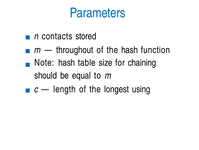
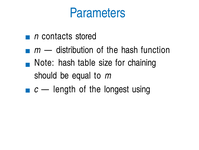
throughout: throughout -> distribution (75, 50)
